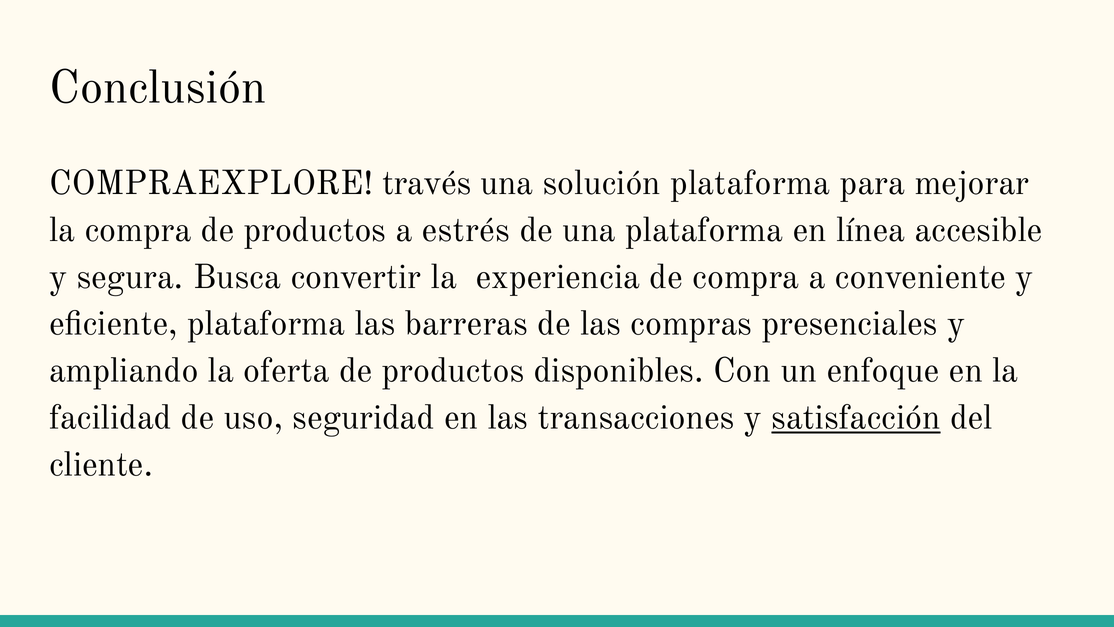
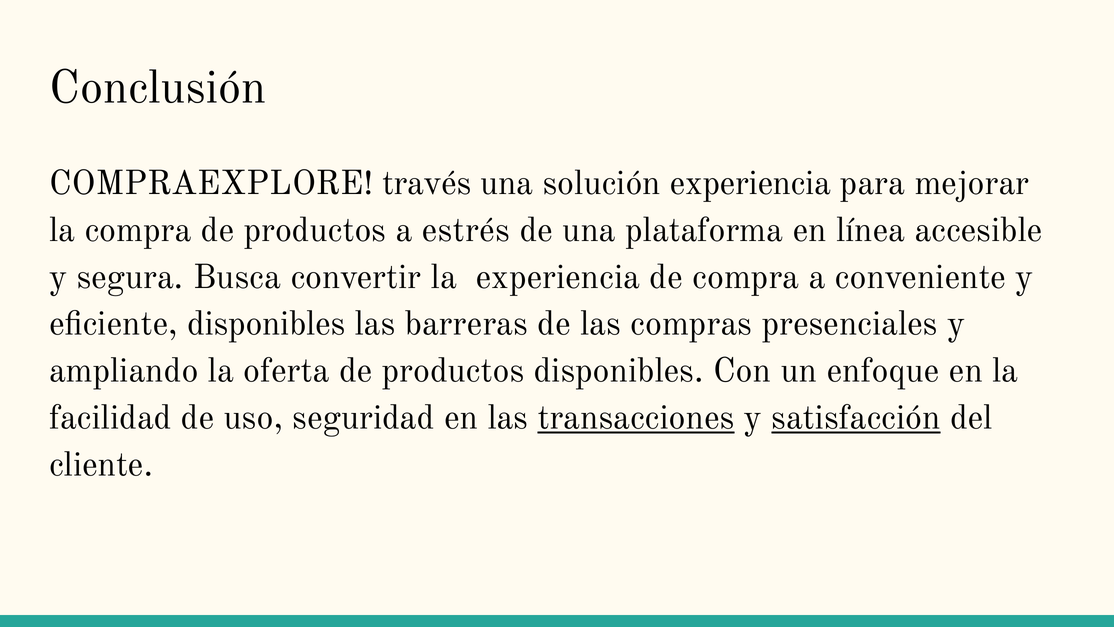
solución plataforma: plataforma -> experiencia (750, 183)
eficiente plataforma: plataforma -> disponibles (266, 324)
transacciones underline: none -> present (636, 417)
